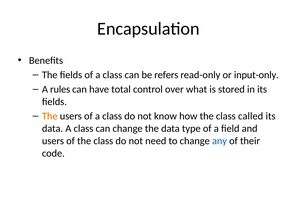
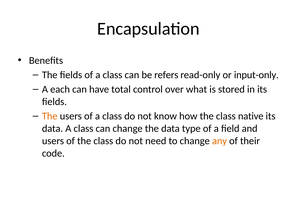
rules: rules -> each (60, 89)
called: called -> native (251, 116)
any colour: blue -> orange (219, 141)
